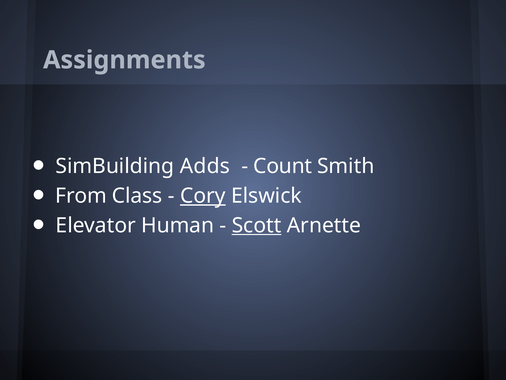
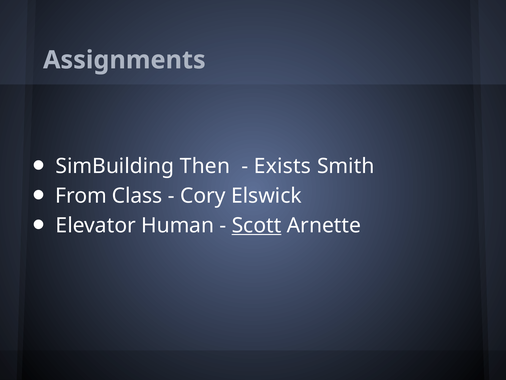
Adds: Adds -> Then (205, 166)
Count: Count -> Exists (282, 166)
Cory underline: present -> none (203, 196)
